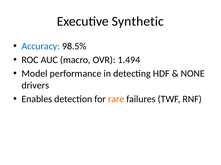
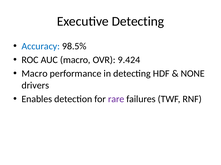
Executive Synthetic: Synthetic -> Detecting (138, 21)
1.494: 1.494 -> 9.424 (129, 60)
Model: Model -> Macro (35, 74)
rare colour: orange -> purple (116, 99)
